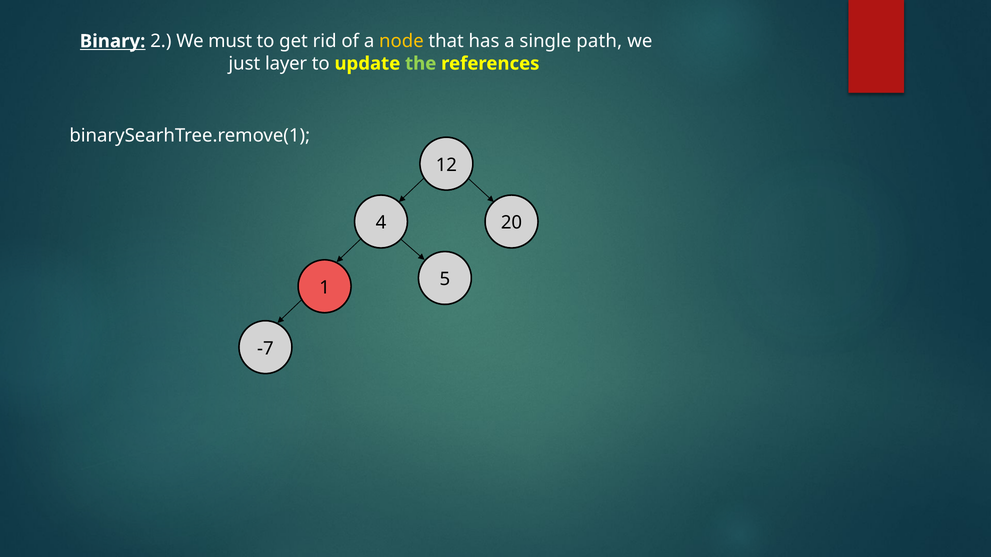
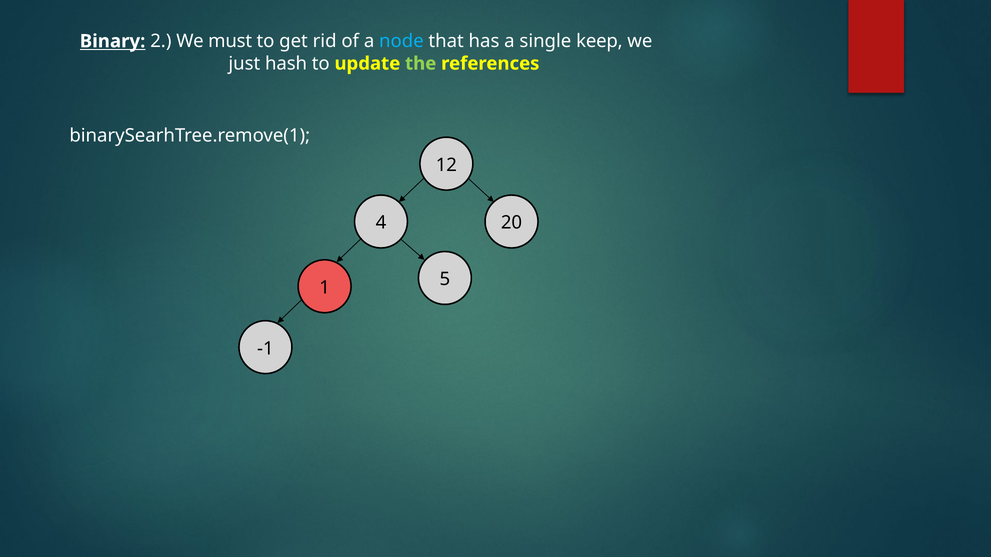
node colour: yellow -> light blue (401, 41)
path: path -> keep (599, 41)
layer: layer -> hash (286, 64)
-7: -7 -> -1 (265, 349)
